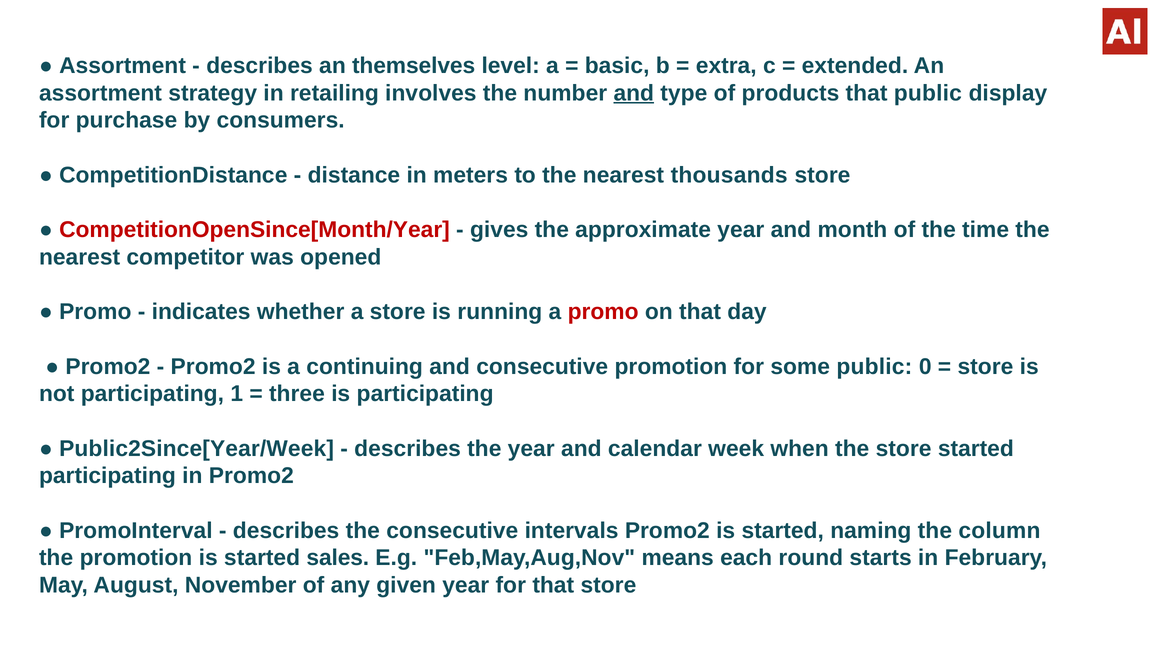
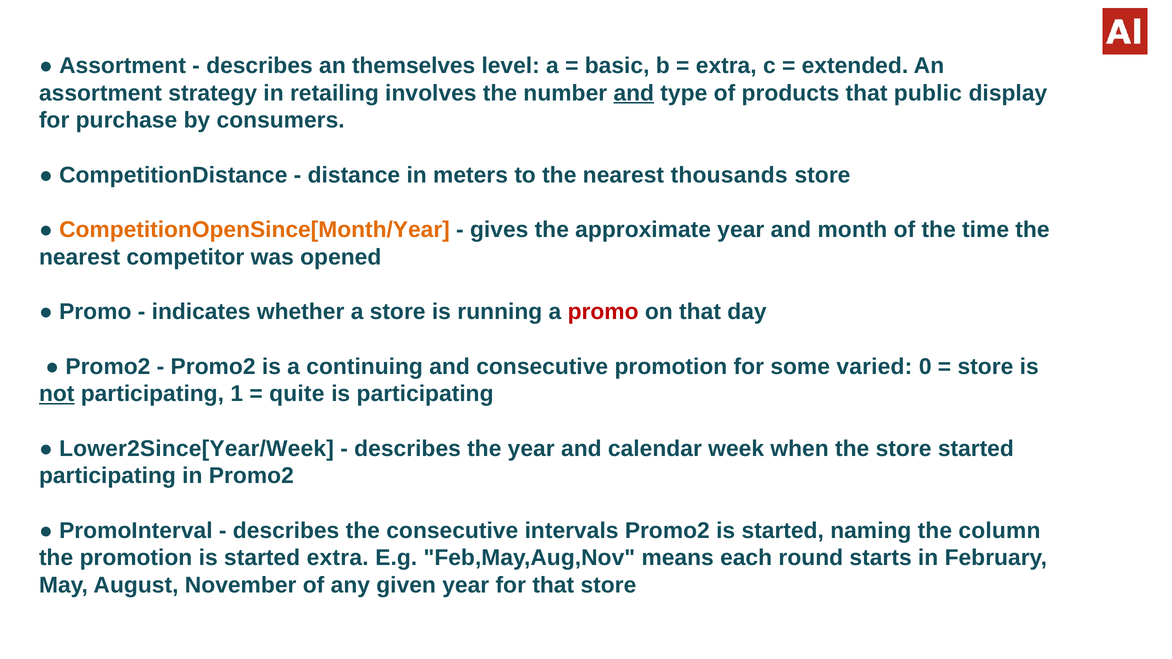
CompetitionOpenSince[Month/Year colour: red -> orange (254, 230)
some public: public -> varied (874, 367)
not underline: none -> present (57, 394)
three: three -> quite (297, 394)
Public2Since[Year/Week: Public2Since[Year/Week -> Lower2Since[Year/Week (197, 449)
started sales: sales -> extra (338, 558)
